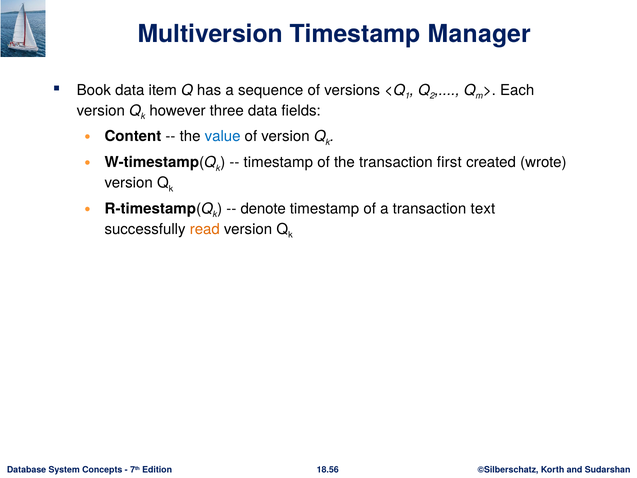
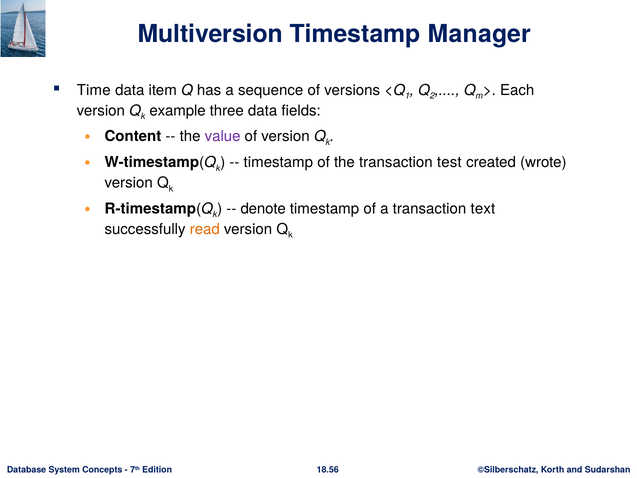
Book: Book -> Time (94, 90)
however: however -> example (178, 111)
value colour: blue -> purple (223, 136)
first: first -> test (449, 162)
